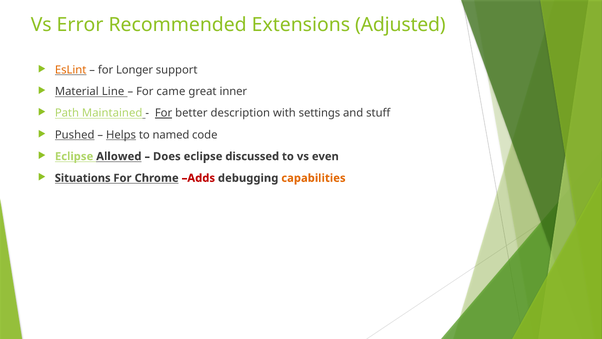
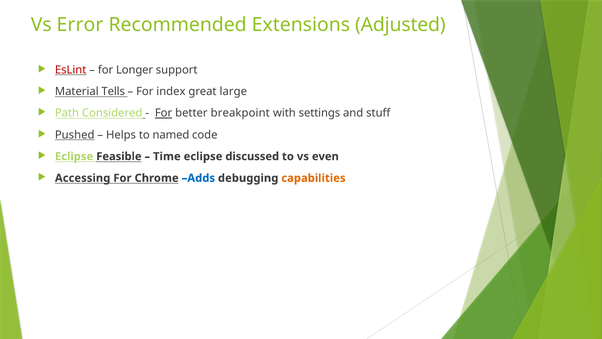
EsLint colour: orange -> red (71, 70)
Line: Line -> Tells (113, 91)
came: came -> index (171, 91)
inner: inner -> large (233, 91)
Maintained: Maintained -> Considered (112, 113)
description: description -> breakpoint (240, 113)
Helps underline: present -> none (121, 135)
Allowed: Allowed -> Feasible (119, 156)
Does: Does -> Time (167, 156)
Situations: Situations -> Accessing (83, 178)
Adds colour: red -> blue (198, 178)
